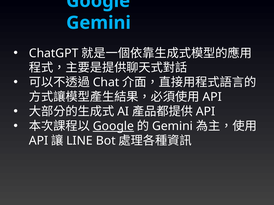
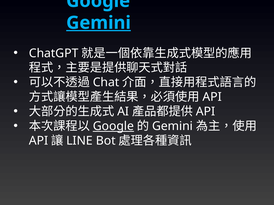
Gemini underline: none -> present (99, 23)
